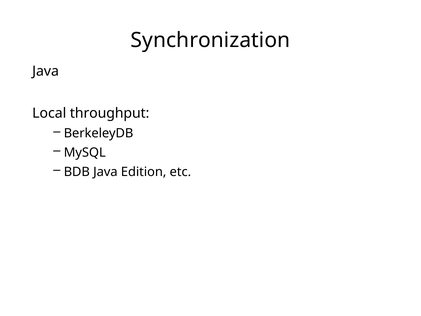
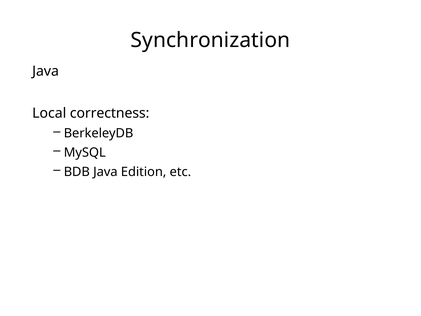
throughput: throughput -> correctness (110, 113)
